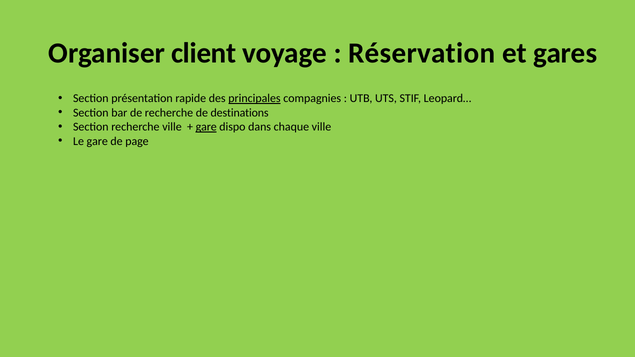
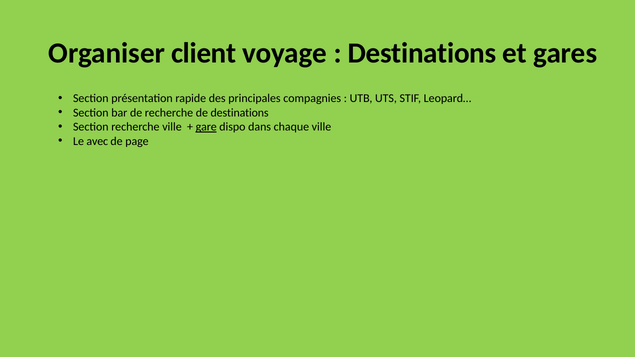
Réservation: Réservation -> Destinations (422, 53)
principales underline: present -> none (254, 98)
Le gare: gare -> avec (97, 141)
